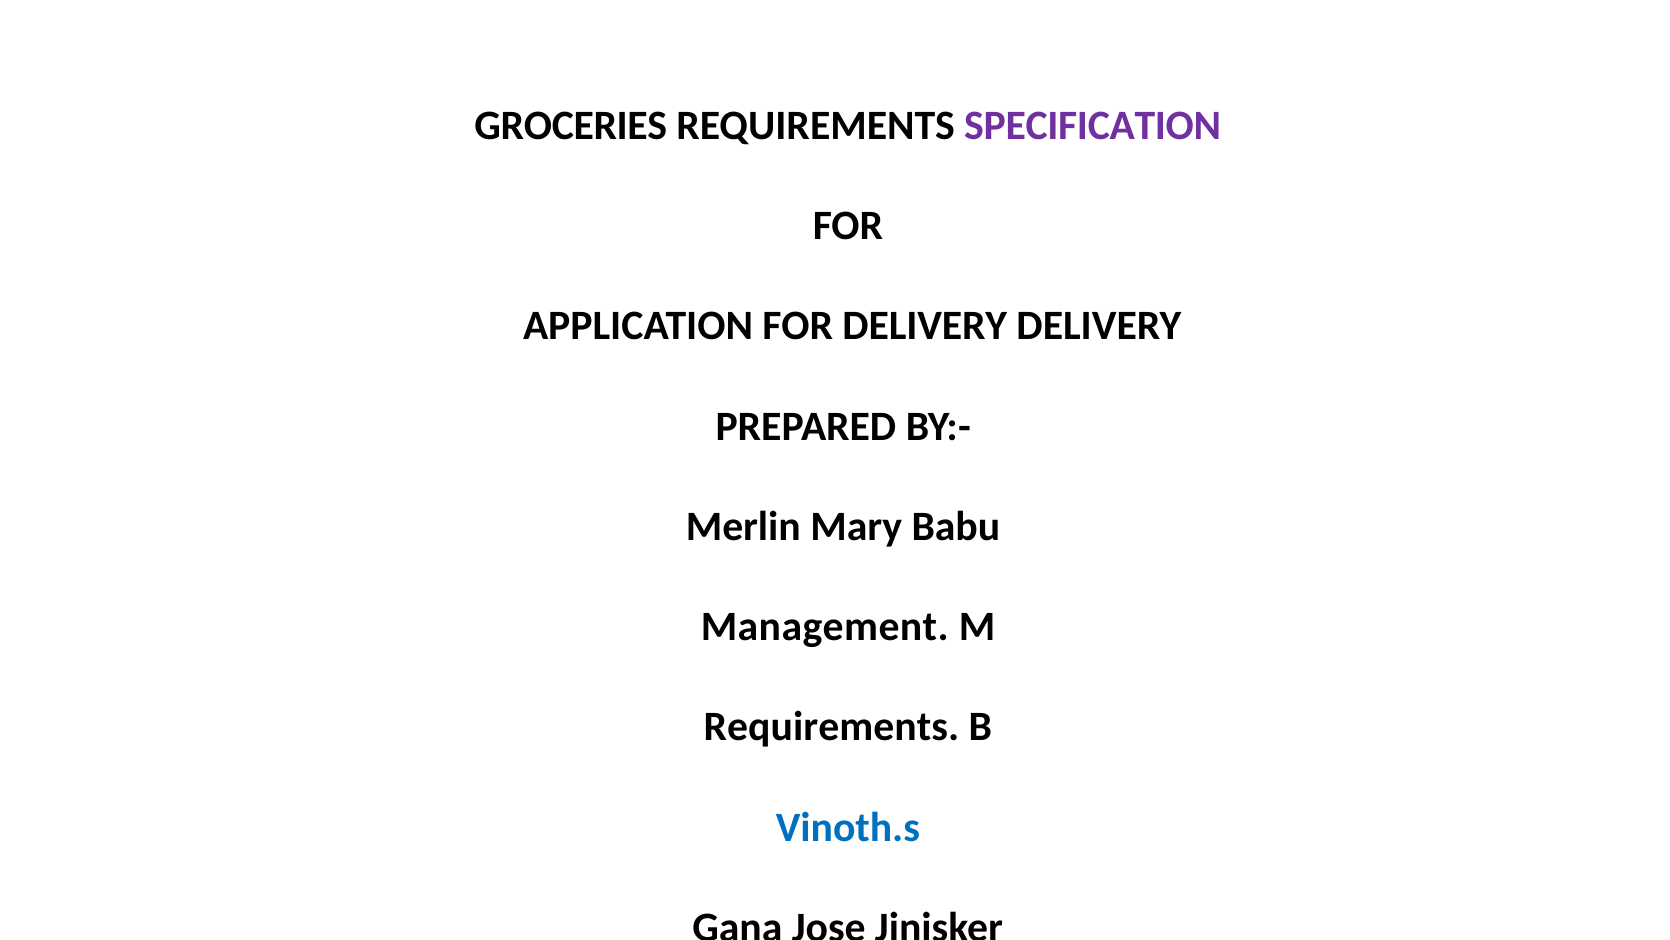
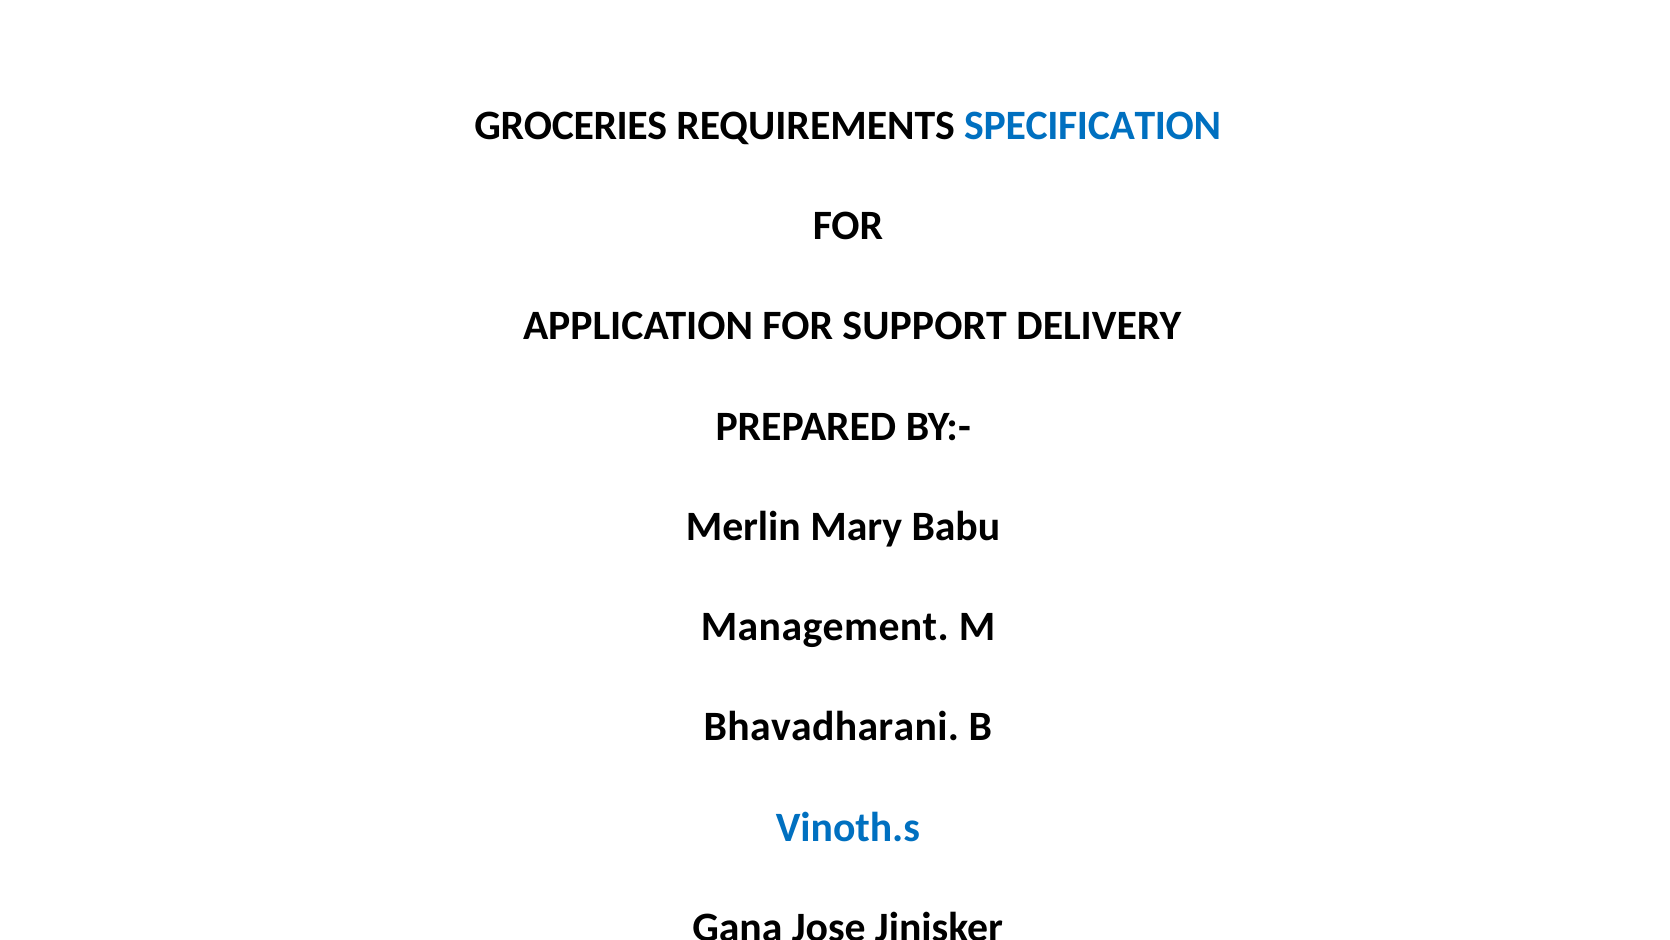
SPECIFICATION colour: purple -> blue (1093, 125)
FOR DELIVERY: DELIVERY -> SUPPORT (925, 326)
Requirements: Requirements -> Bhavadharani (831, 727)
